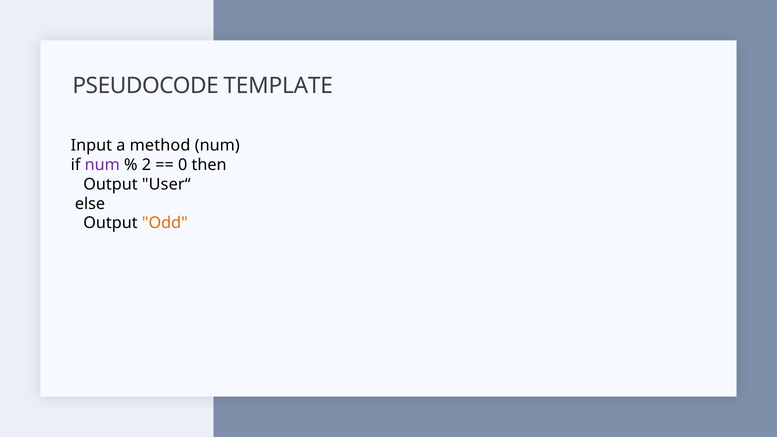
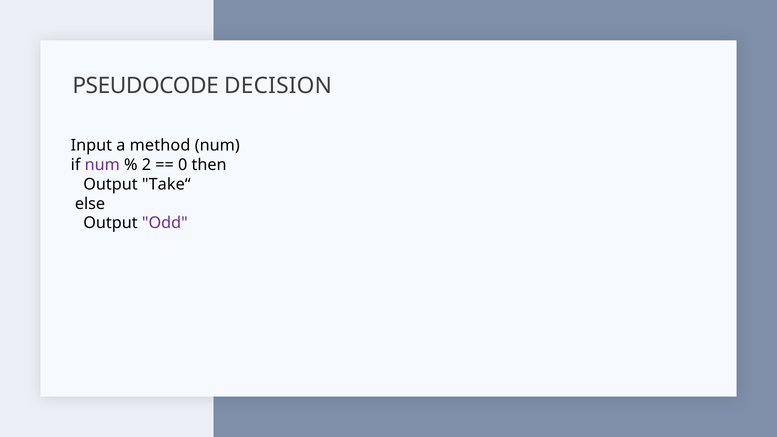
TEMPLATE: TEMPLATE -> DECISION (278, 86)
User“: User“ -> Take“ (166, 184)
Odd colour: orange -> purple (165, 223)
